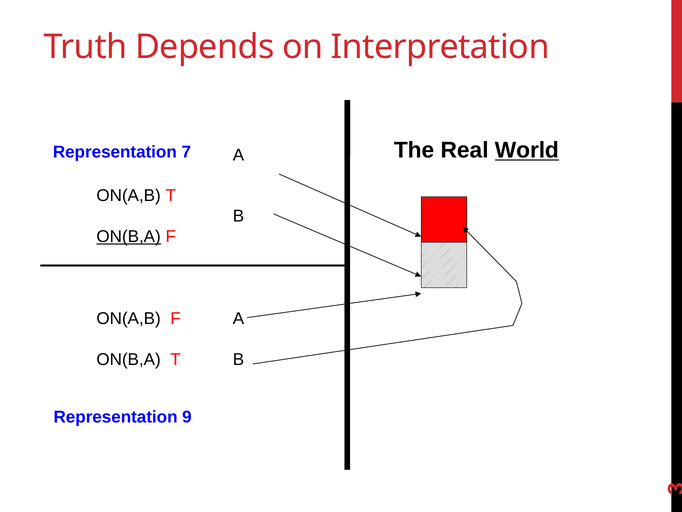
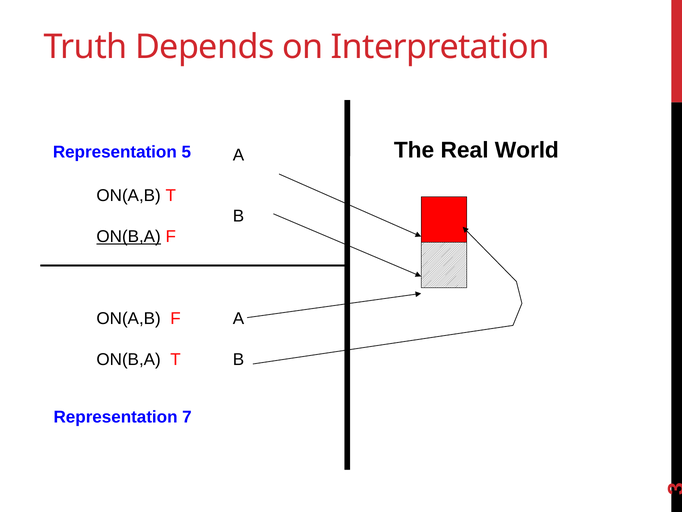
7: 7 -> 5 (186, 152)
World underline: present -> none (527, 150)
9: 9 -> 7 (187, 416)
